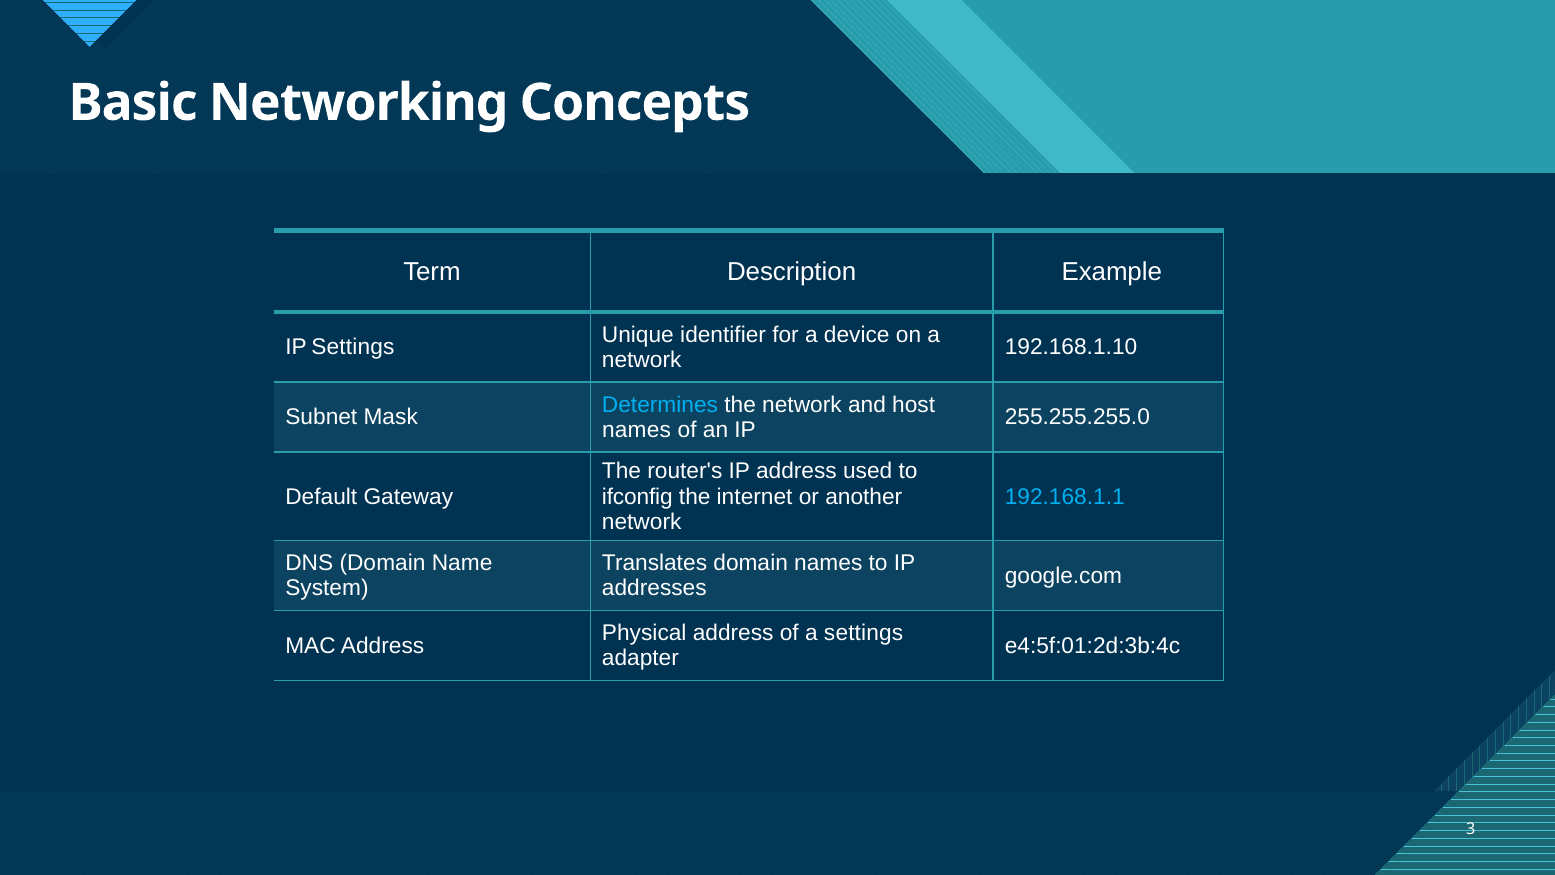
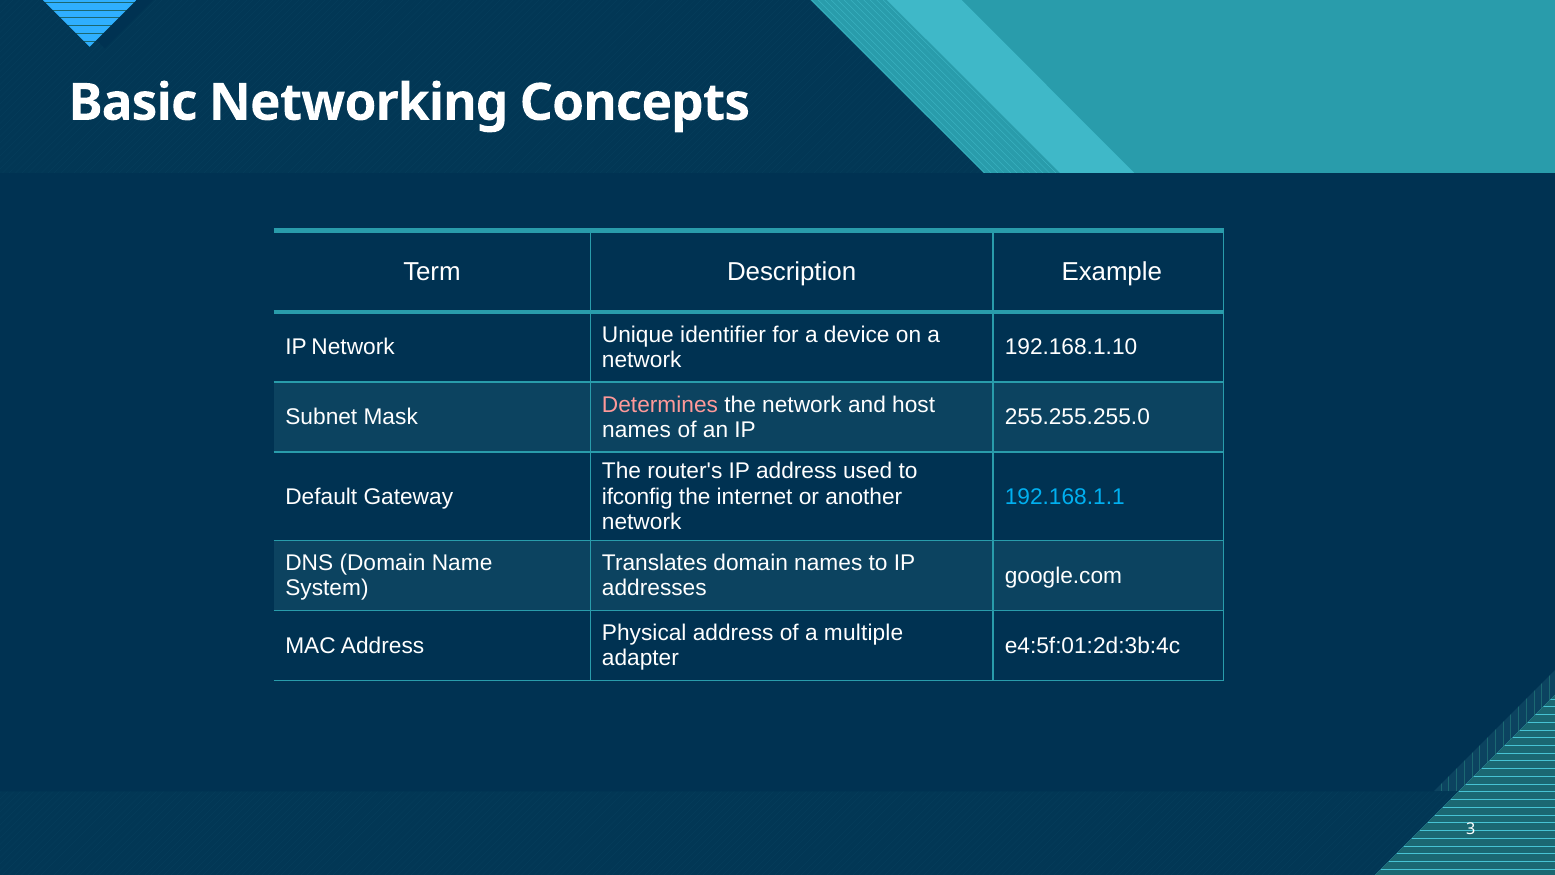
IP Settings: Settings -> Network (353, 347)
Determines colour: light blue -> pink (660, 405)
a settings: settings -> multiple (864, 633)
